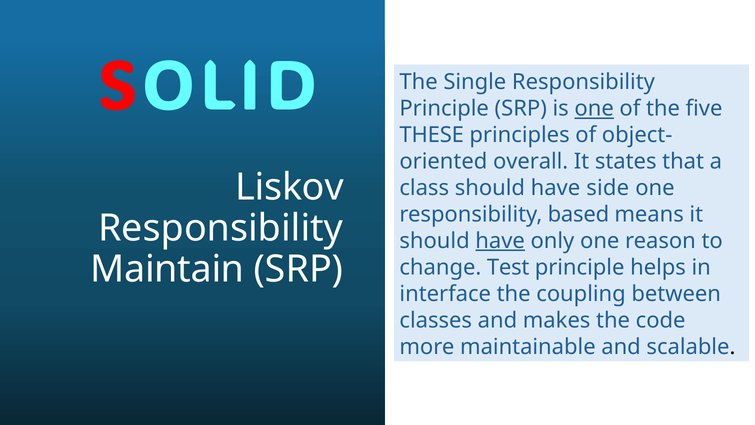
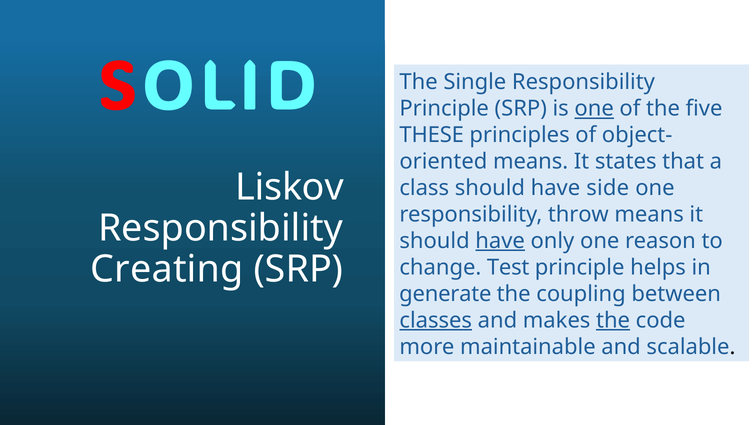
overall: overall -> means (531, 161)
based: based -> throw (578, 214)
Maintain: Maintain -> Creating (167, 269)
interface: interface -> generate (445, 294)
classes underline: none -> present (436, 320)
the underline: none -> present (613, 320)
